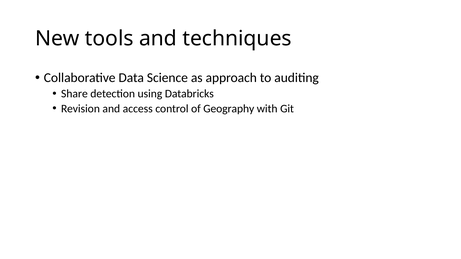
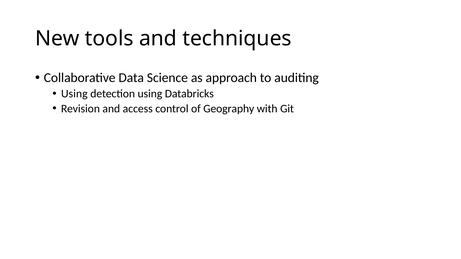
Share: Share -> Using (74, 94)
